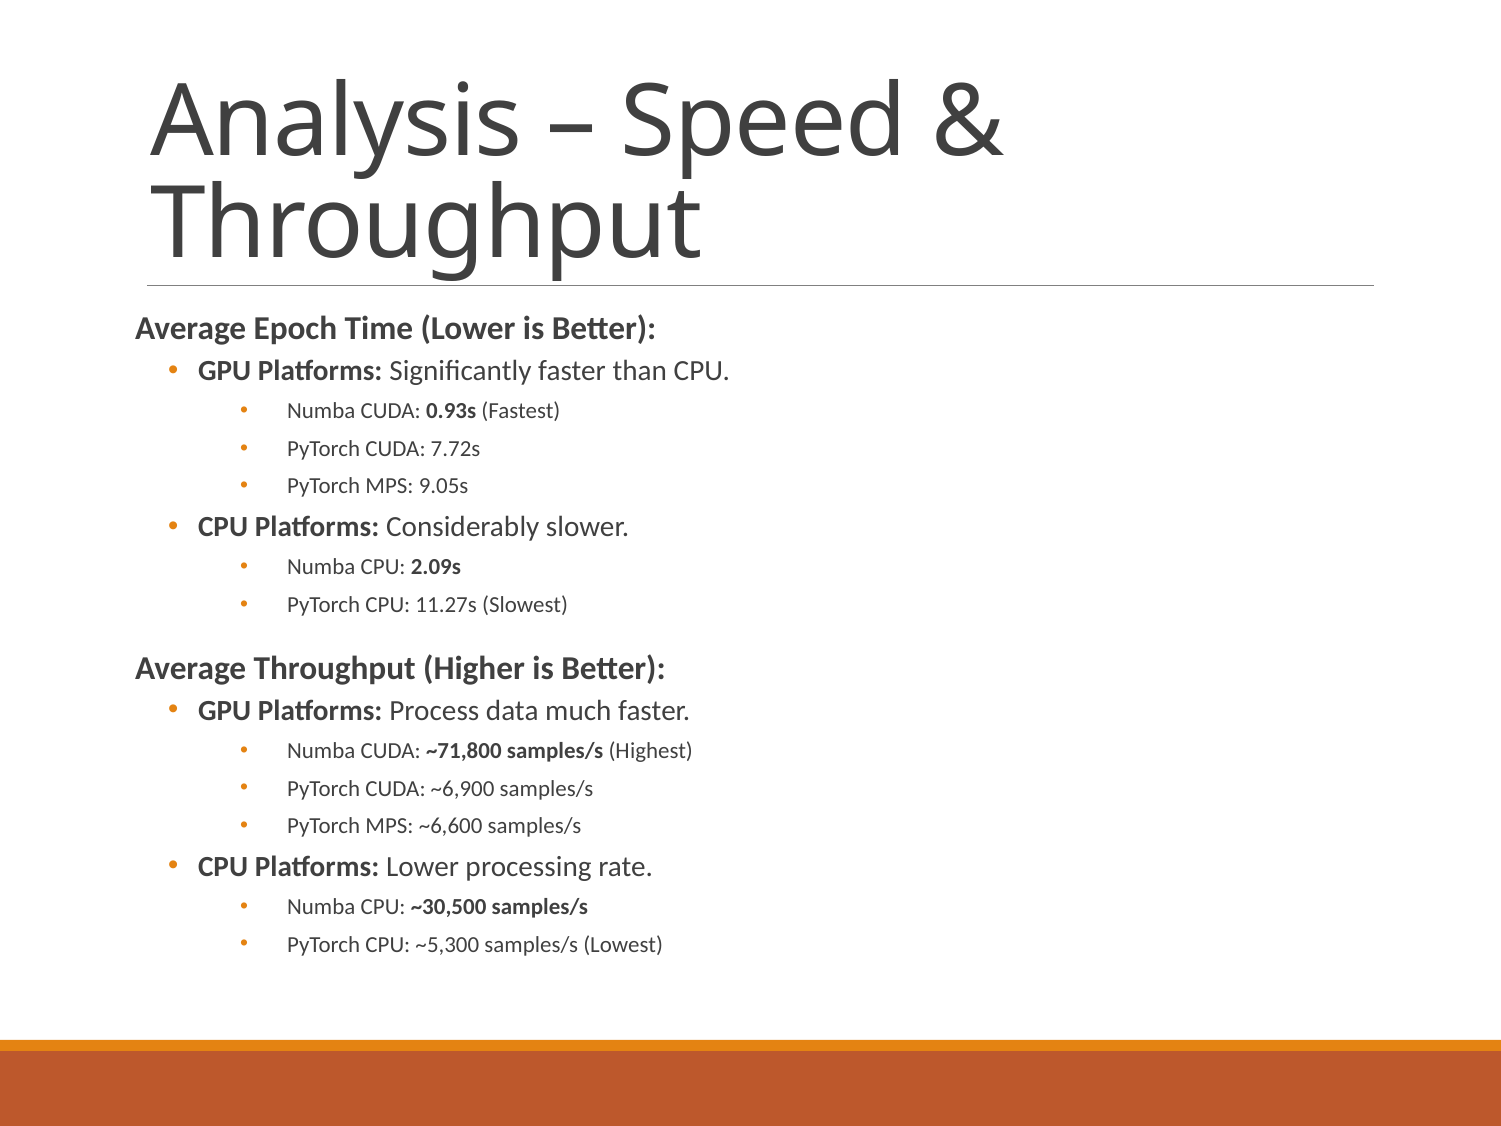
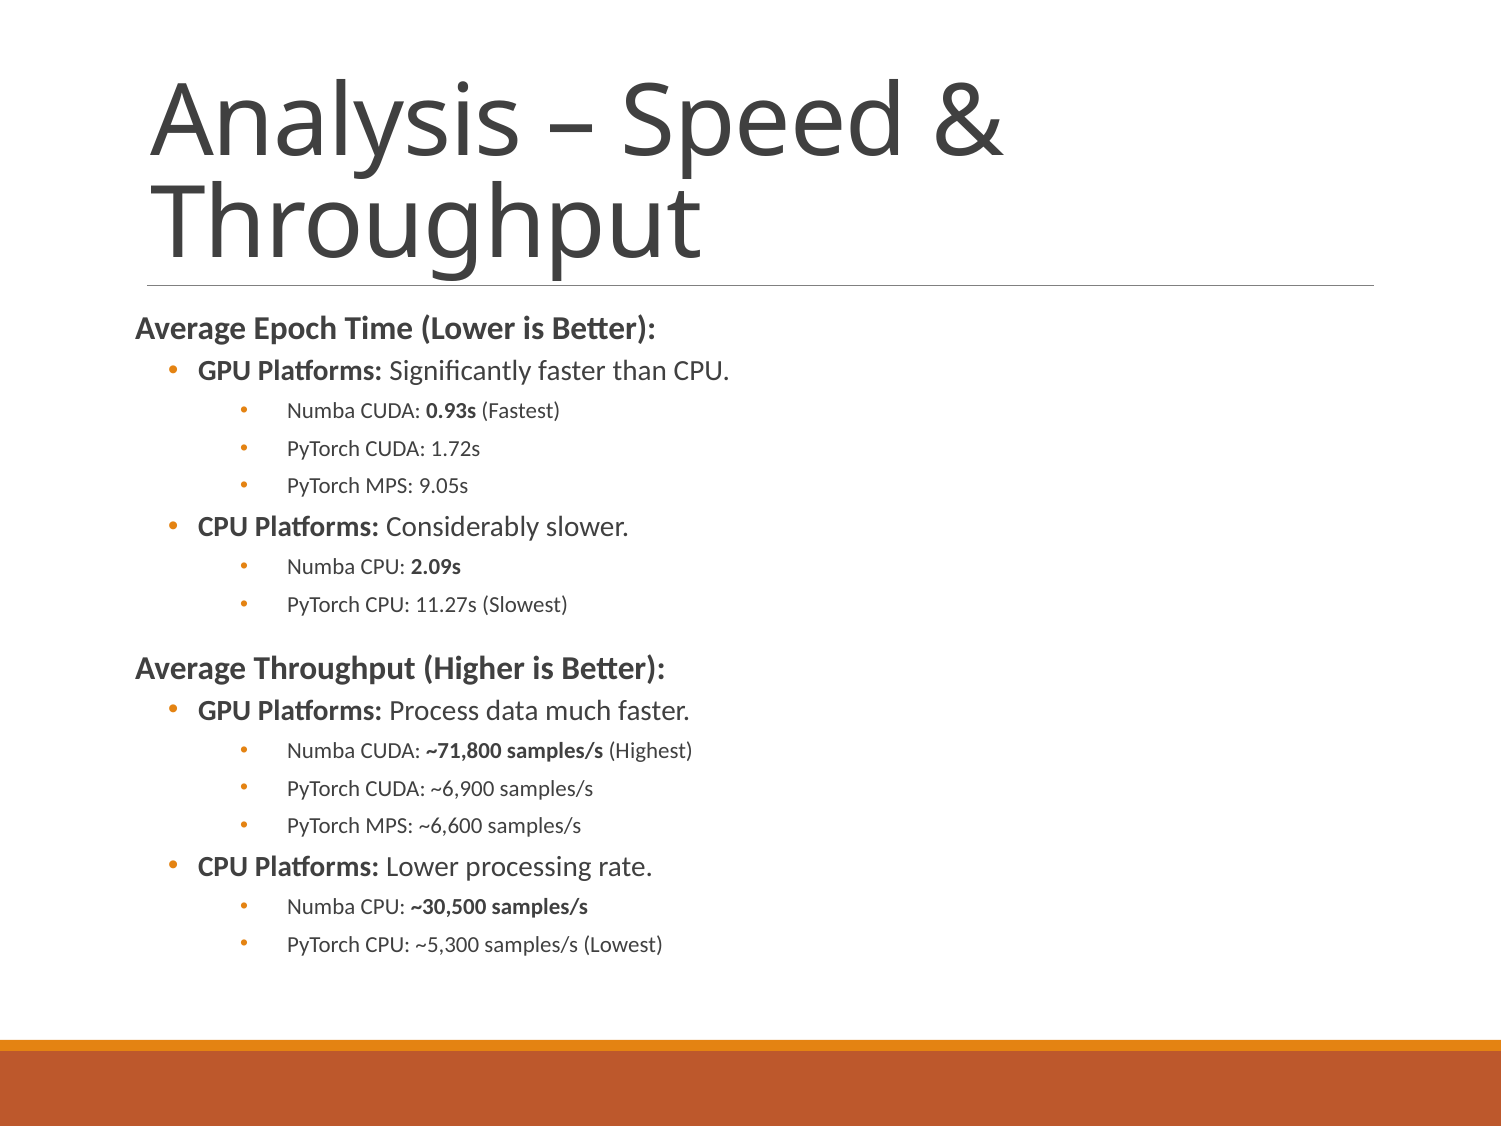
7.72s: 7.72s -> 1.72s (456, 449)
